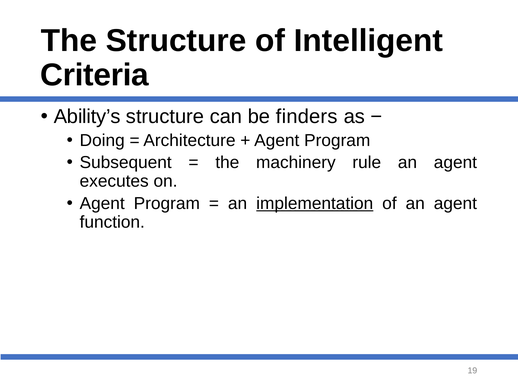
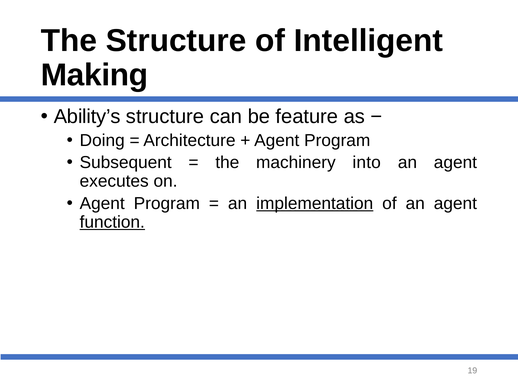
Criteria: Criteria -> Making (95, 75)
finders: finders -> feature (307, 117)
rule: rule -> into (367, 163)
function underline: none -> present (112, 222)
